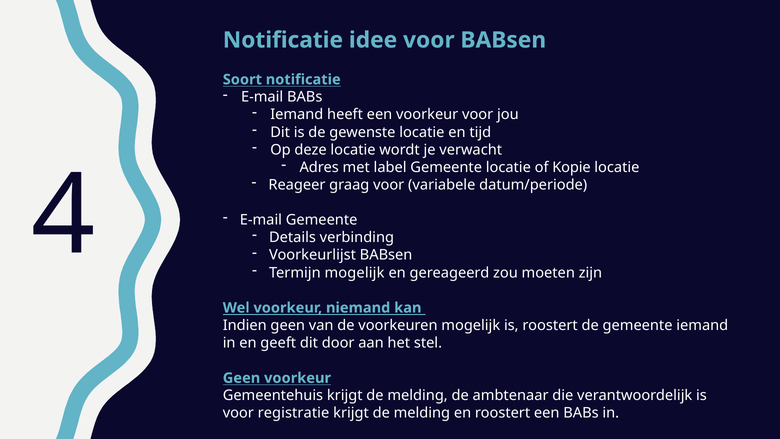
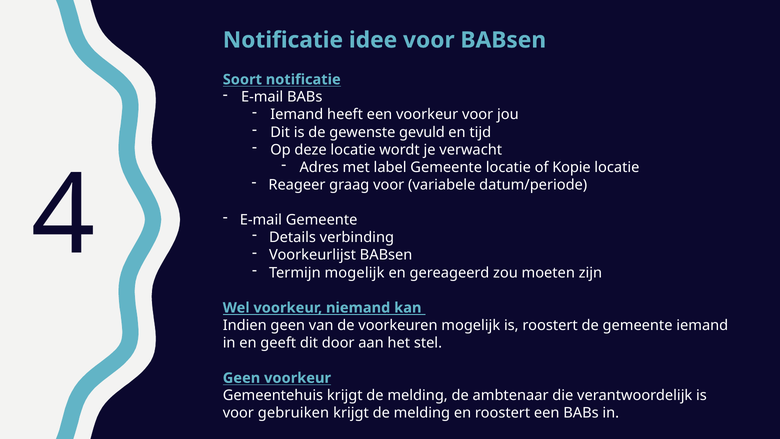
gewenste locatie: locatie -> gevuld (422, 132)
registratie: registratie -> gebruiken (293, 413)
